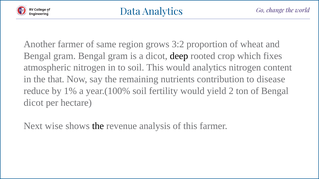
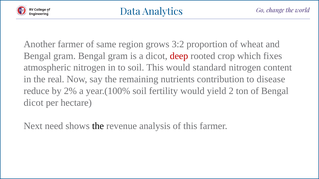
deep colour: black -> red (179, 56)
would analytics: analytics -> standard (209, 68)
that: that -> real (56, 79)
1%: 1% -> 2% (70, 91)
wise: wise -> need (54, 126)
